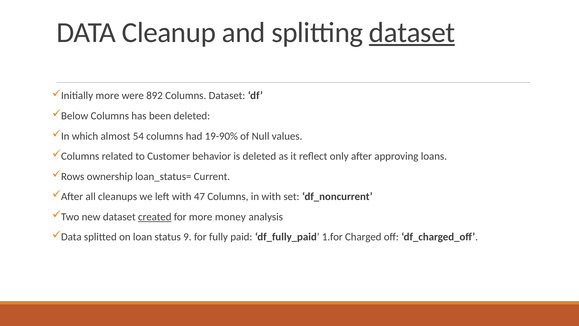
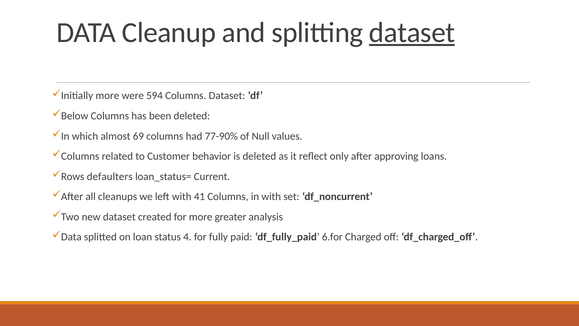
892: 892 -> 594 (155, 96)
54: 54 -> 69 (138, 136)
19-90%: 19-90% -> 77-90% (221, 136)
ownership: ownership -> defaulters (110, 176)
47: 47 -> 41 (199, 196)
created underline: present -> none (155, 217)
money: money -> greater (231, 217)
9: 9 -> 4 (187, 237)
1.for: 1.for -> 6.for (332, 237)
